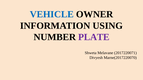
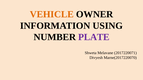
VEHICLE colour: blue -> orange (52, 14)
